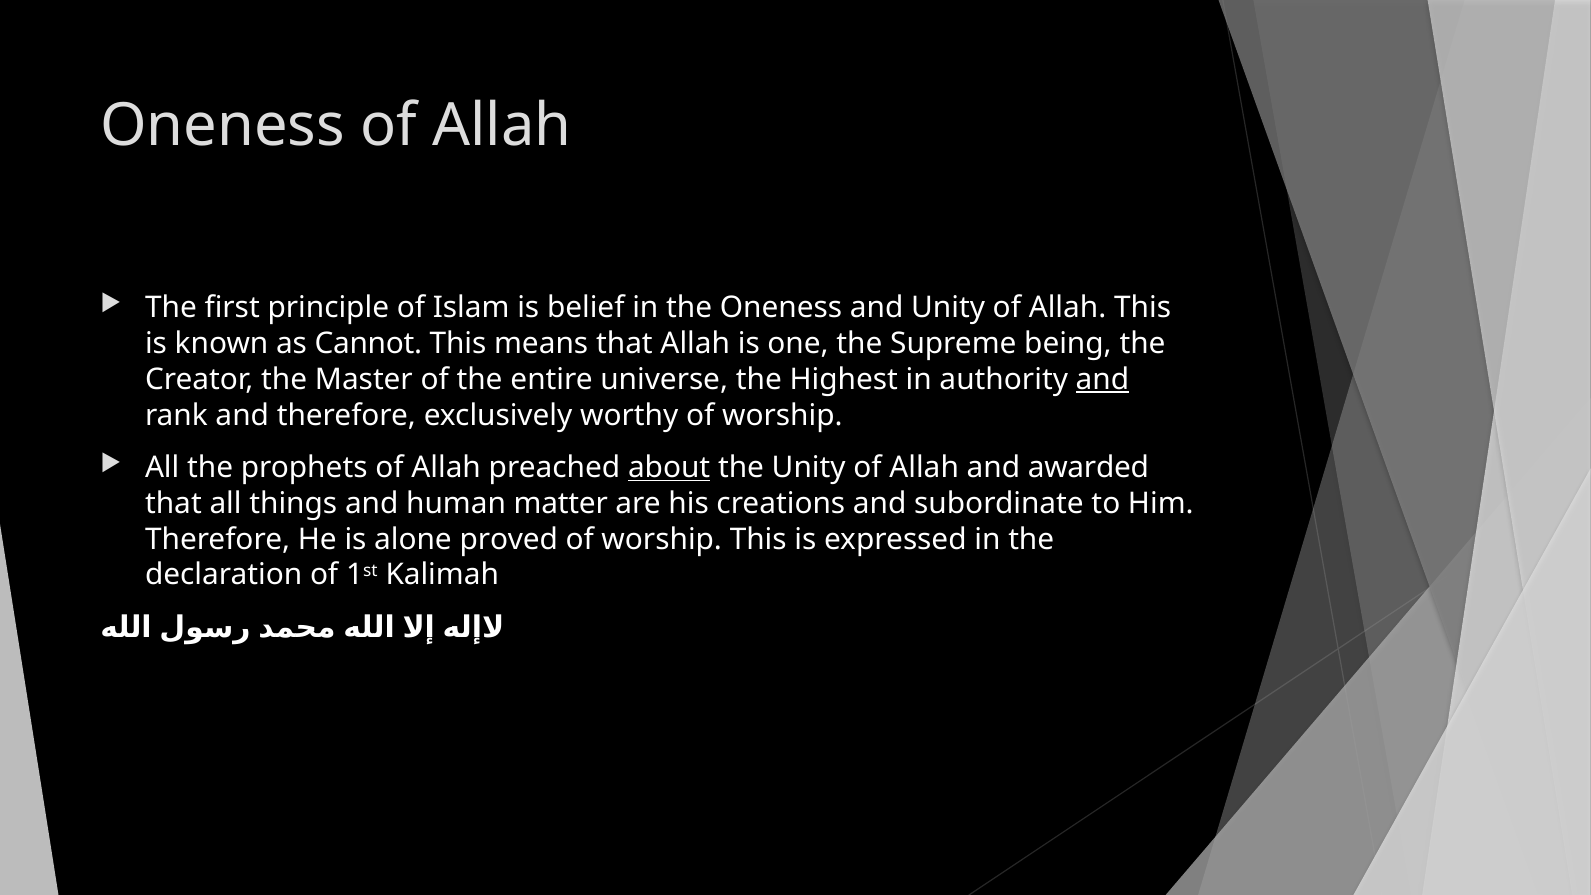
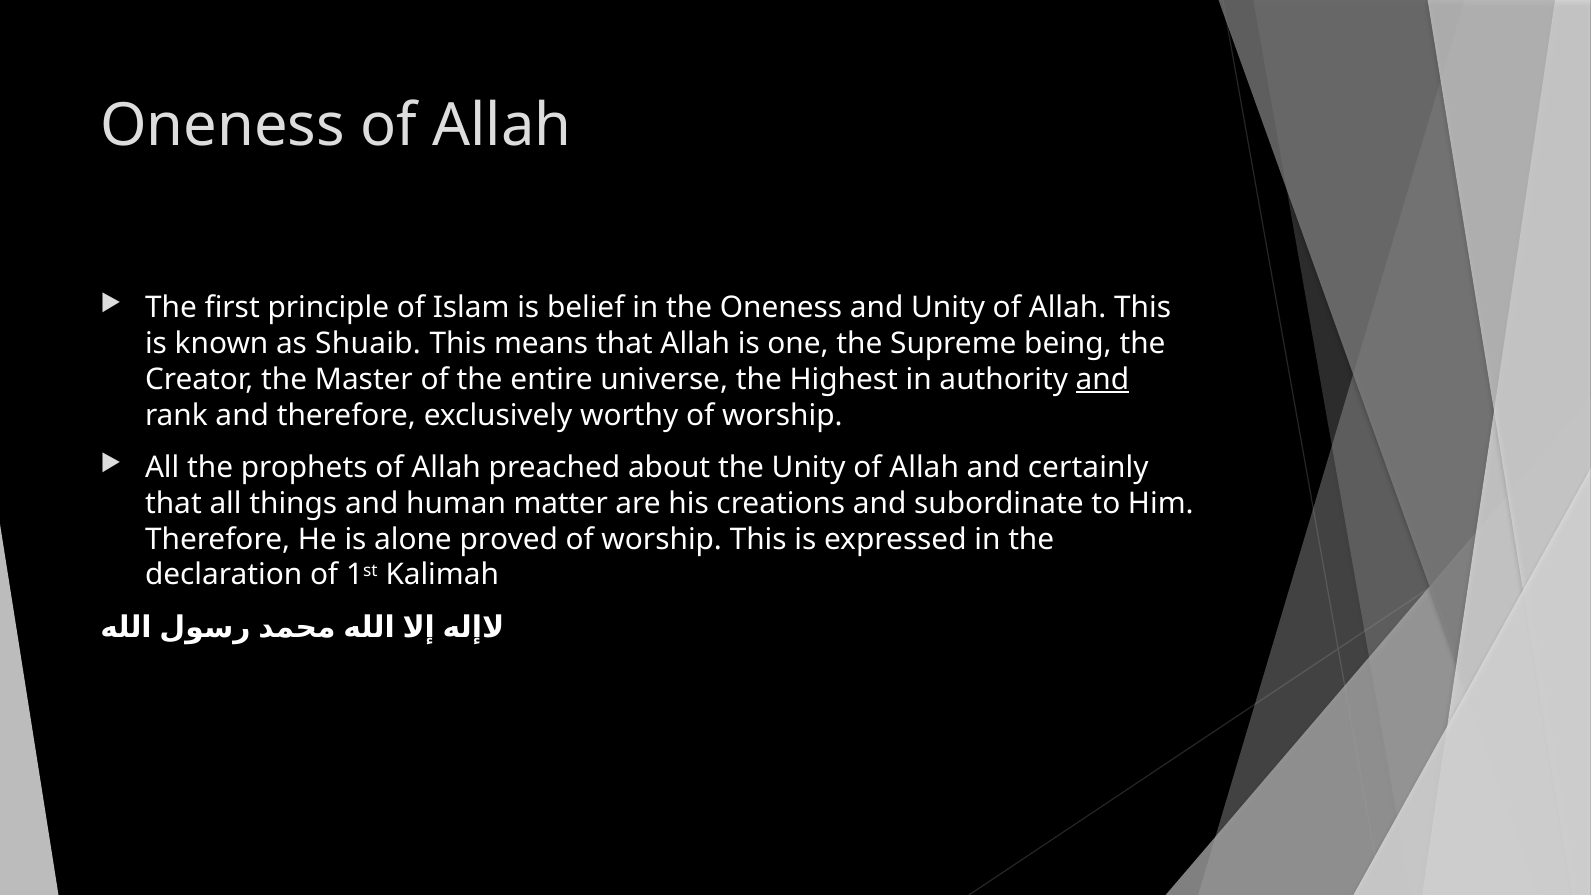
Cannot: Cannot -> Shuaib (368, 344)
about underline: present -> none (669, 468)
awarded: awarded -> certainly (1088, 468)
